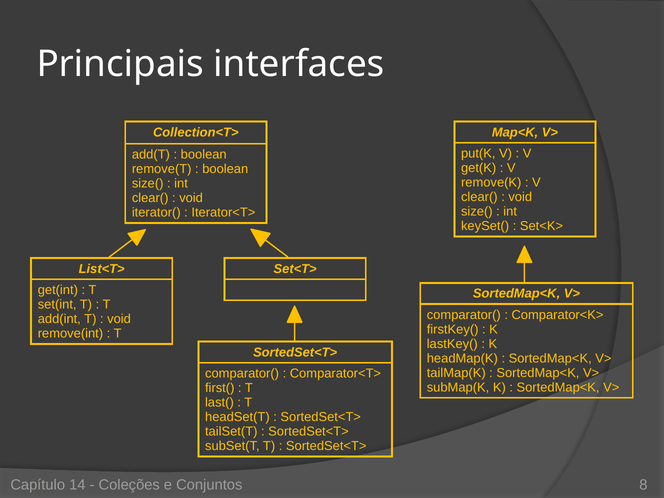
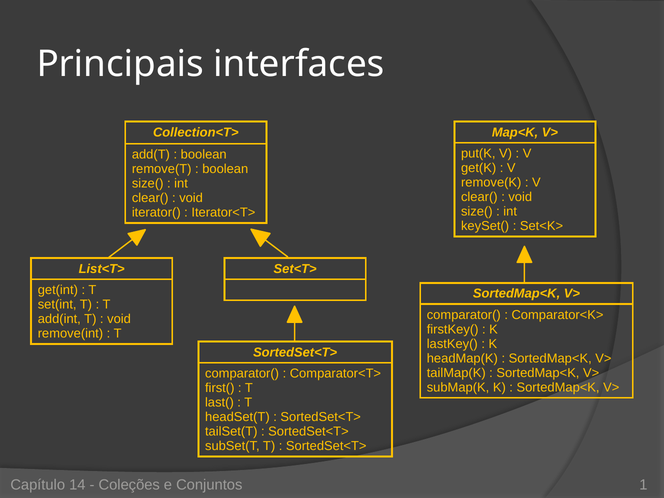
8: 8 -> 1 (643, 485)
